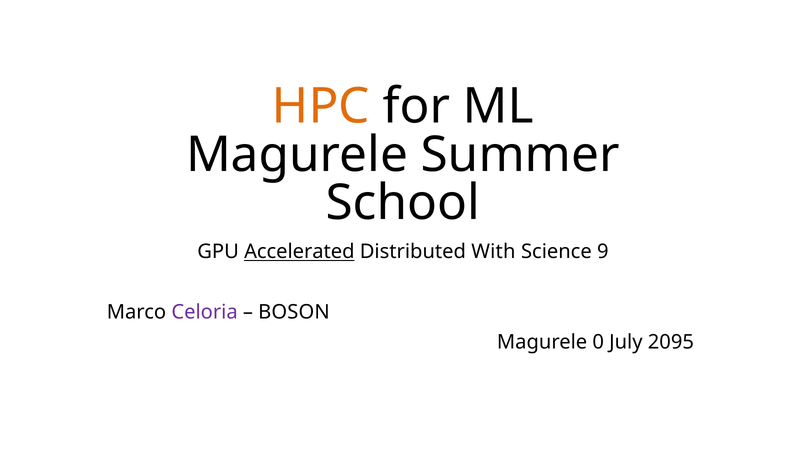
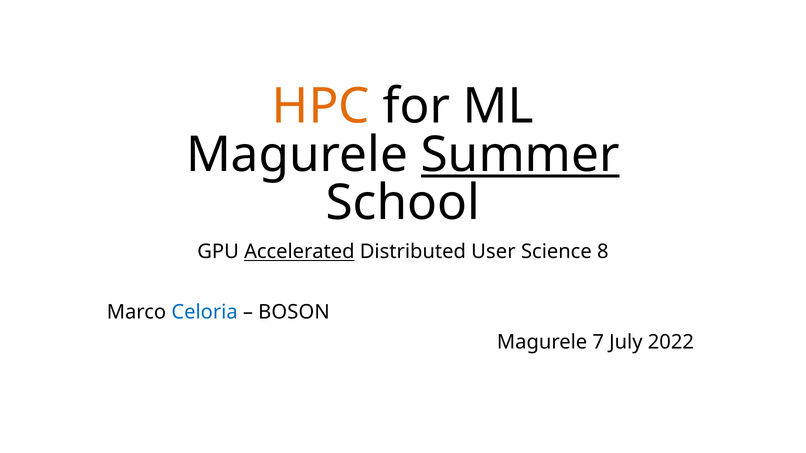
Summer underline: none -> present (520, 155)
With: With -> User (493, 252)
9: 9 -> 8 (603, 252)
Celoria colour: purple -> blue (205, 312)
0: 0 -> 7 (598, 342)
2095: 2095 -> 2022 (671, 342)
